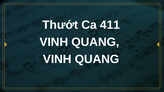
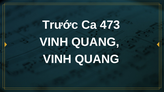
Thướt: Thướt -> Trước (60, 25)
411: 411 -> 473 (110, 25)
